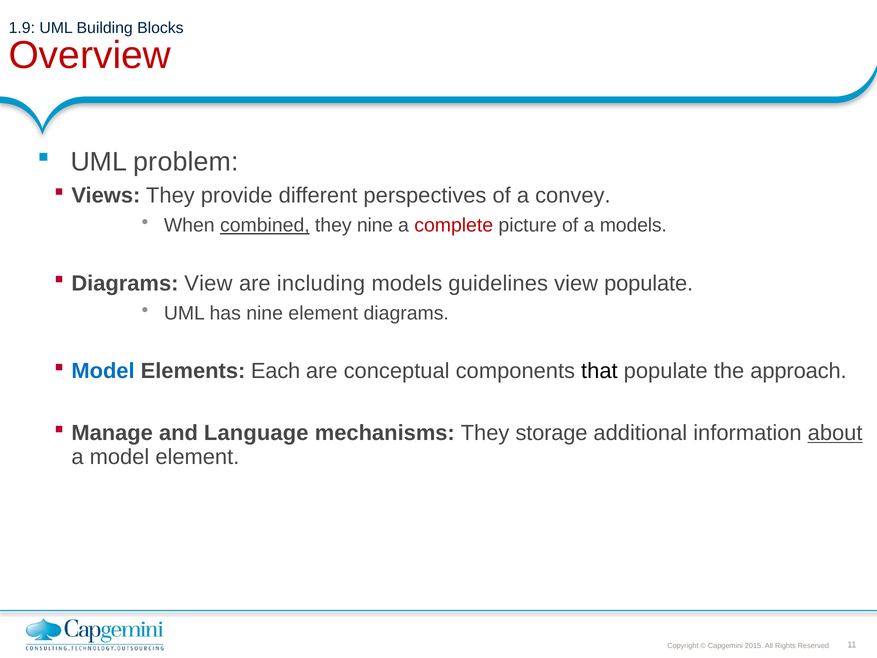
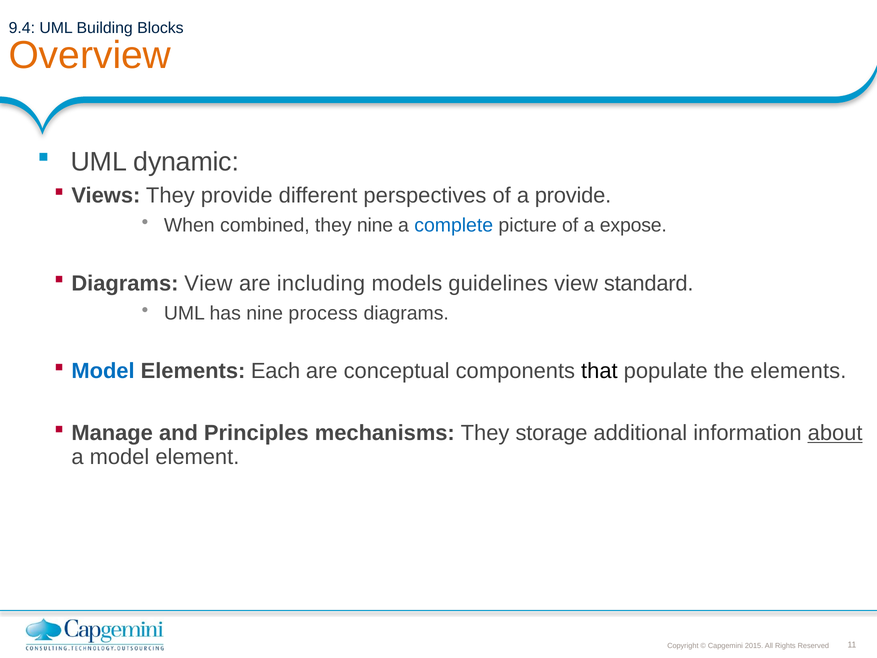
1.9: 1.9 -> 9.4 (22, 28)
Overview colour: red -> orange (90, 55)
problem: problem -> dynamic (186, 162)
a convey: convey -> provide (573, 196)
combined underline: present -> none (265, 225)
complete colour: red -> blue (454, 225)
a models: models -> expose (633, 225)
view populate: populate -> standard (649, 283)
nine element: element -> process (323, 313)
the approach: approach -> elements (798, 371)
Language: Language -> Principles (256, 433)
